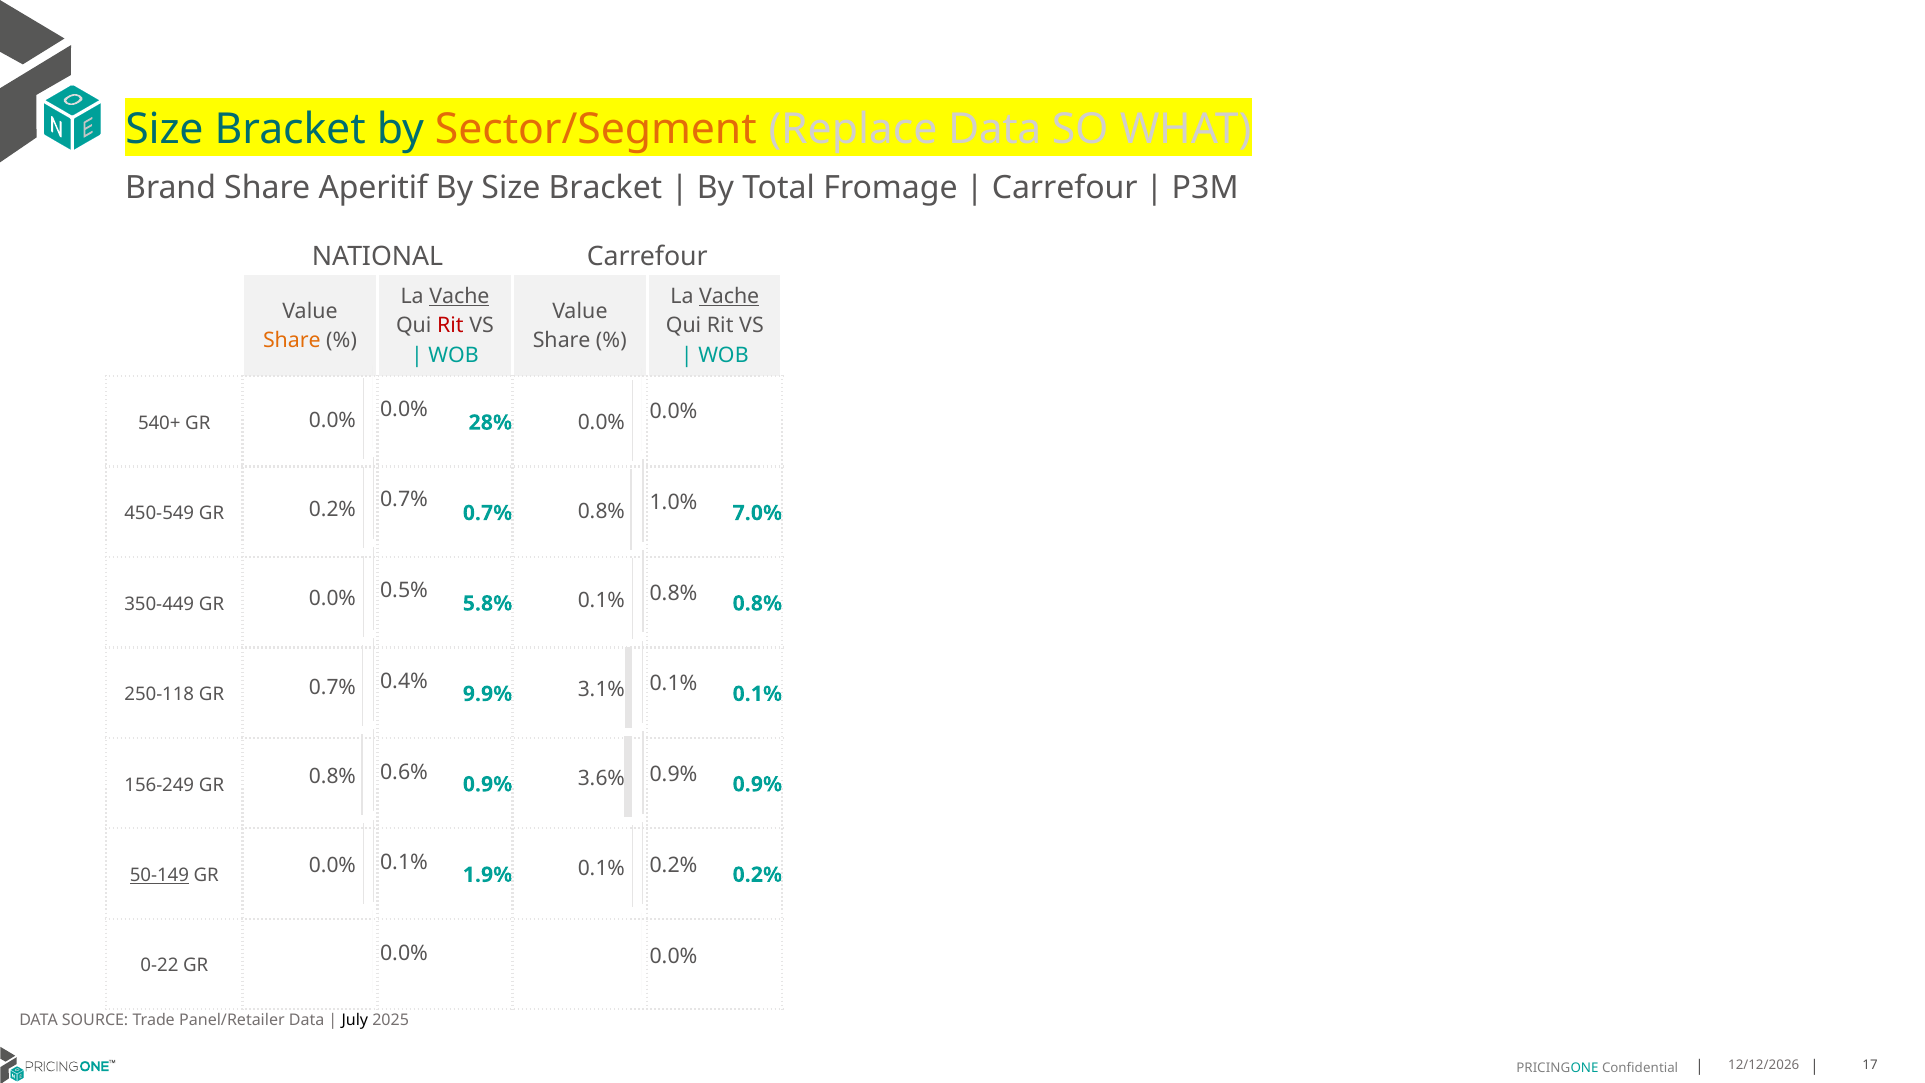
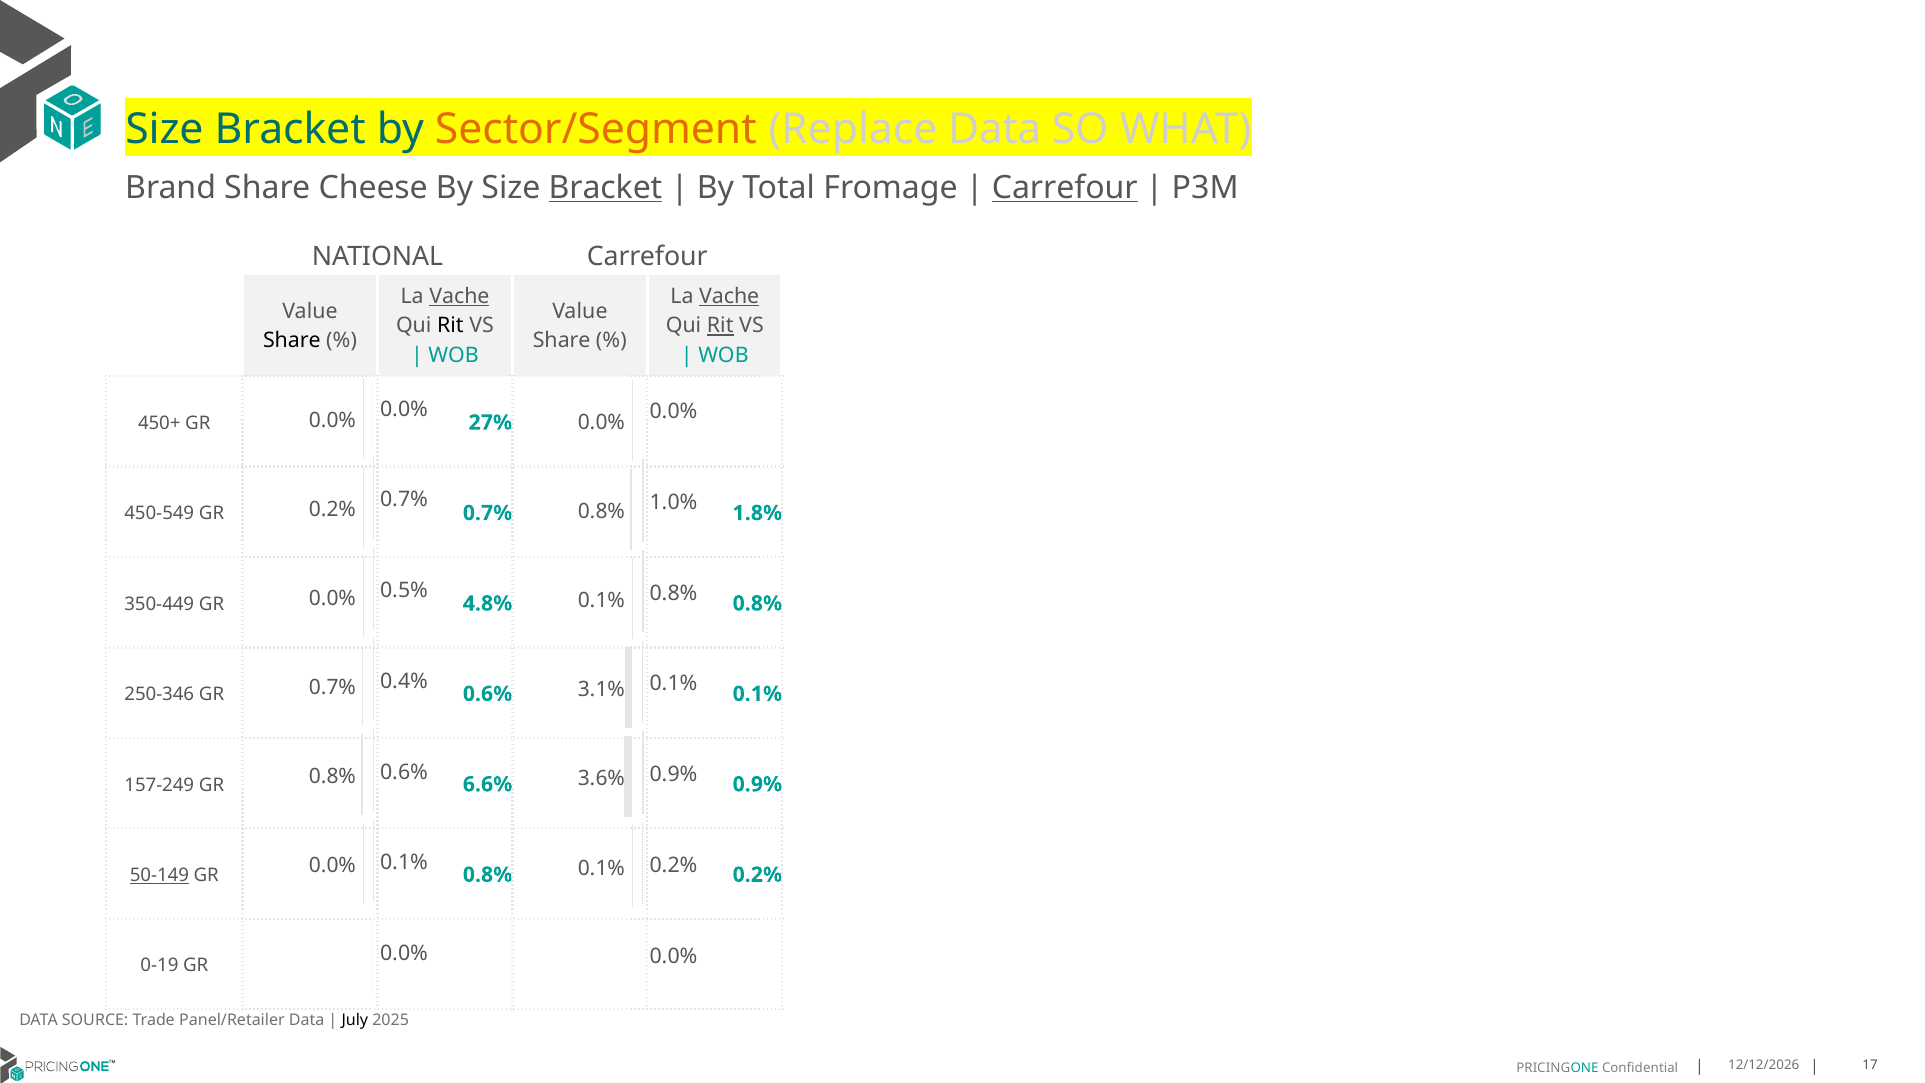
Aperitif: Aperitif -> Cheese (373, 188)
Bracket underline: none -> present (605, 188)
Carrefour underline: none -> present (1065, 188)
Rit colour: red -> black (450, 326)
Rit underline: none -> present (720, 326)
Share colour: orange -> black (292, 341)
540+: 540+ -> 450+ (159, 423)
28%: 28% -> 27% (490, 423)
7.0%: 7.0% -> 1.8% (757, 513)
5.8%: 5.8% -> 4.8% (488, 603)
250-118: 250-118 -> 250-346 (159, 694)
GR 9.9%: 9.9% -> 0.6% (488, 694)
156-249: 156-249 -> 157-249 (159, 785)
GR 0.9%: 0.9% -> 6.6% (488, 784)
GR 1.9%: 1.9% -> 0.8% (488, 875)
0-22: 0-22 -> 0-19 (159, 966)
